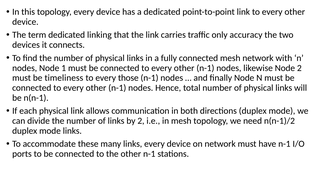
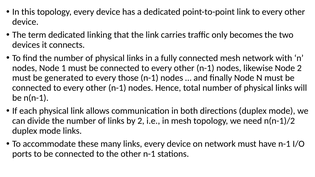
accuracy: accuracy -> becomes (246, 35)
timeliness: timeliness -> generated (64, 78)
